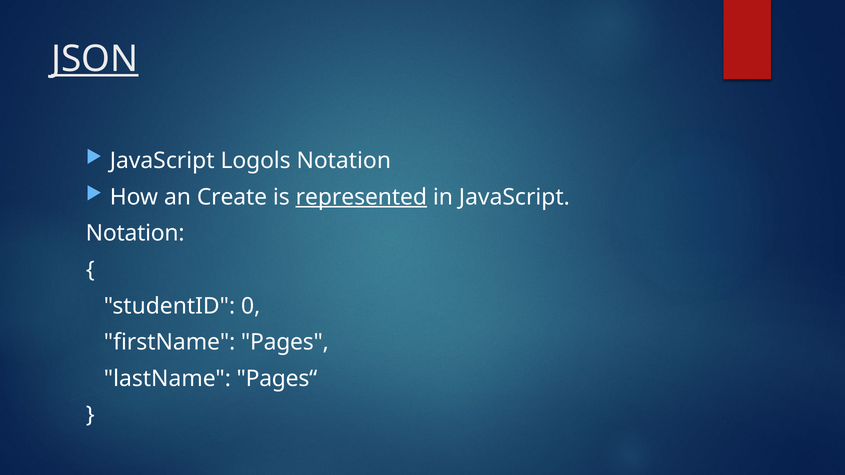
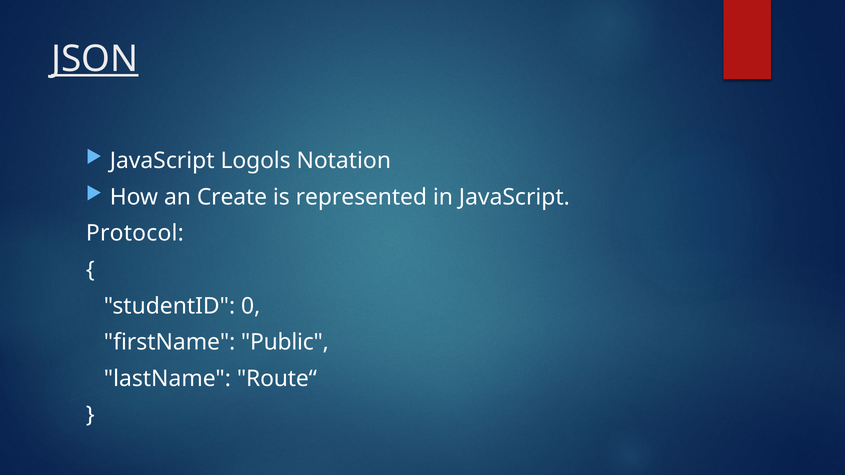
represented underline: present -> none (361, 197)
Notation: Notation -> Protocol (135, 233)
Pages: Pages -> Public (285, 342)
Pages“: Pages“ -> Route“ (277, 379)
